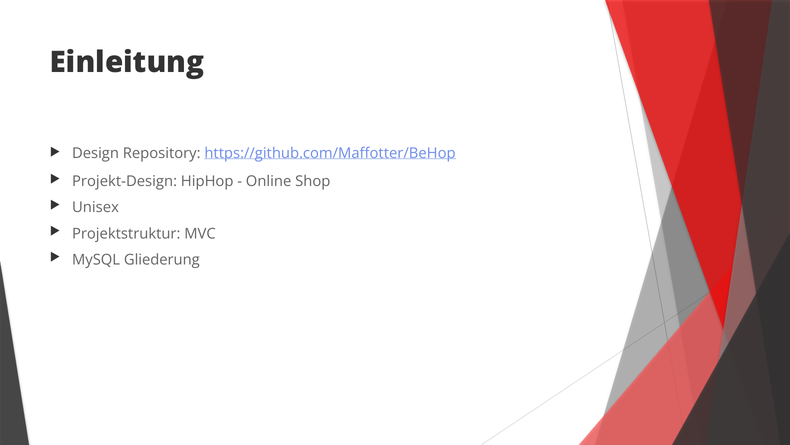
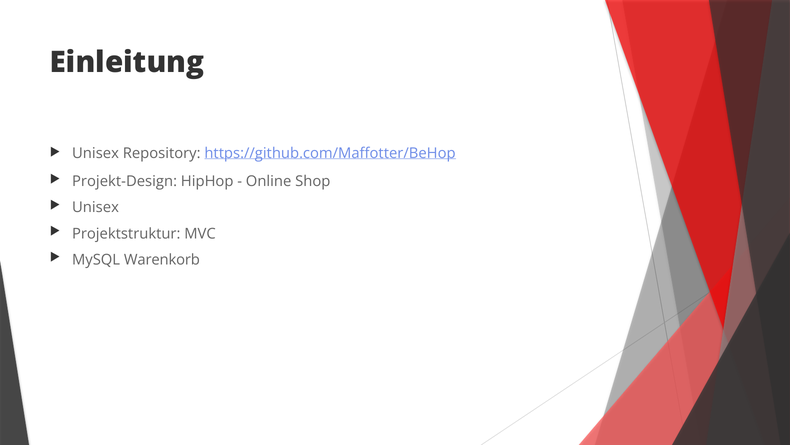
Design: Design -> Unisex (95, 153)
Gliederung: Gliederung -> Warenkorb (162, 259)
